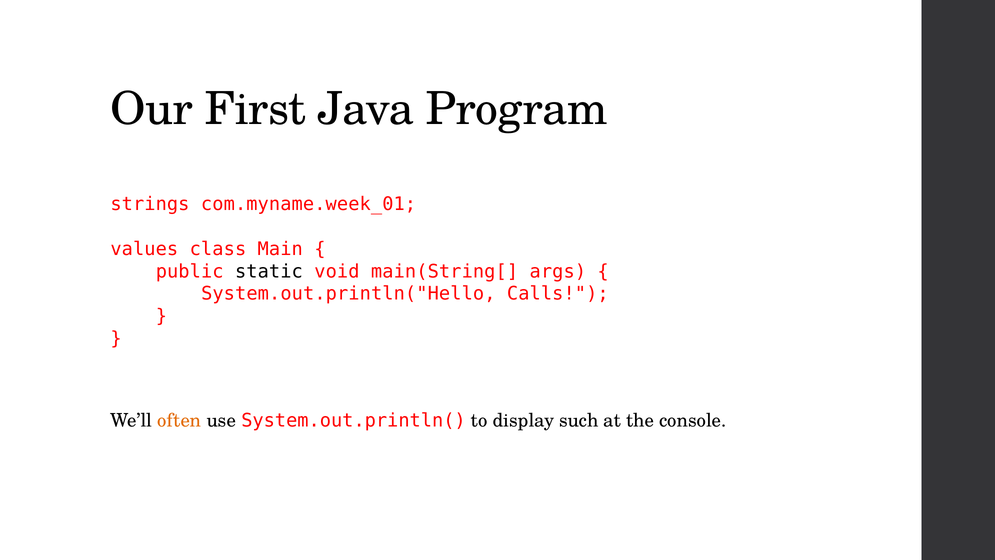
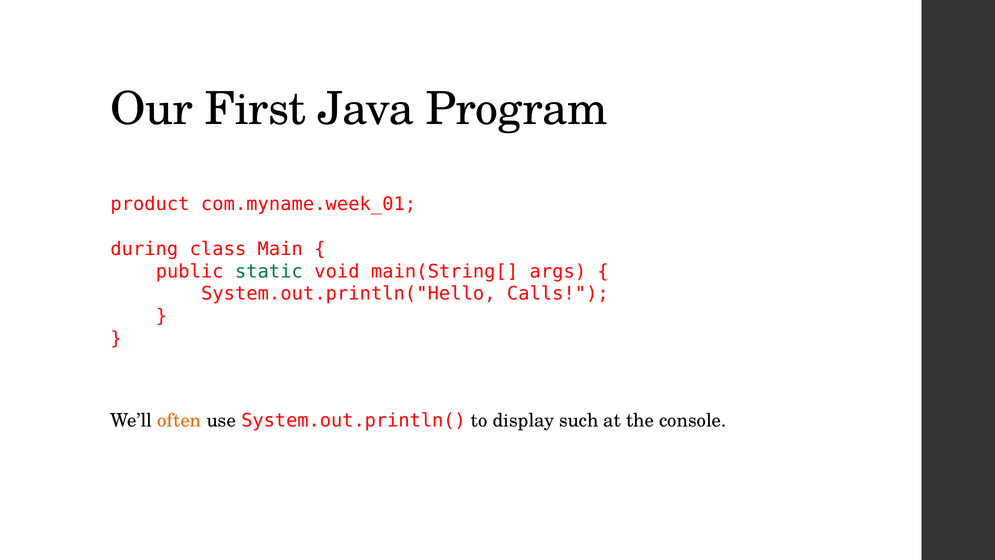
strings: strings -> product (150, 204)
values: values -> during (144, 249)
static colour: black -> green (269, 271)
